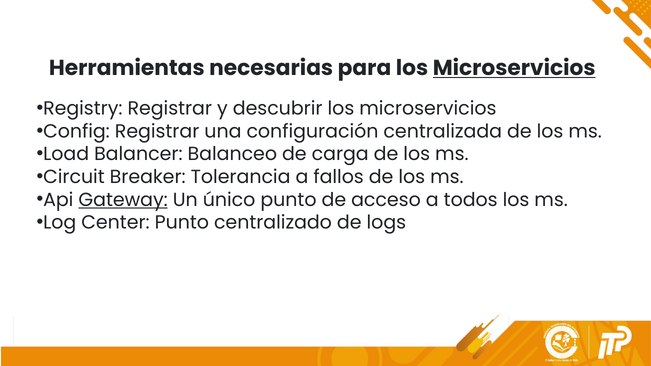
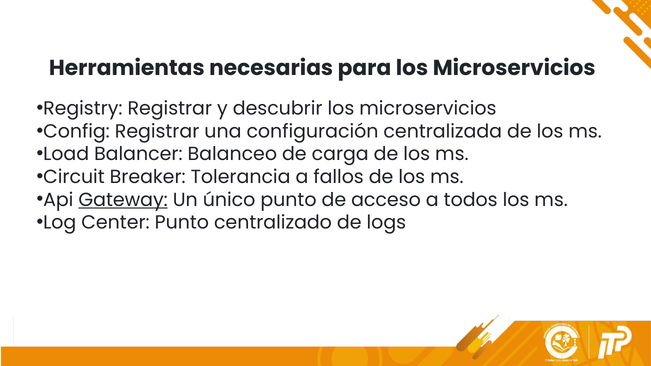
Microservicios underline: present -> none (514, 68)
